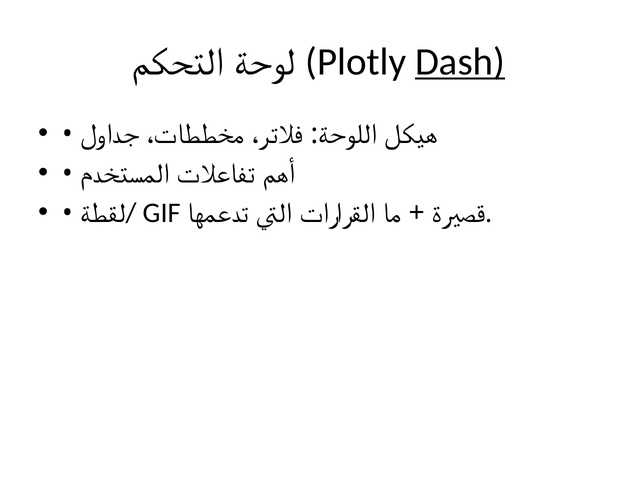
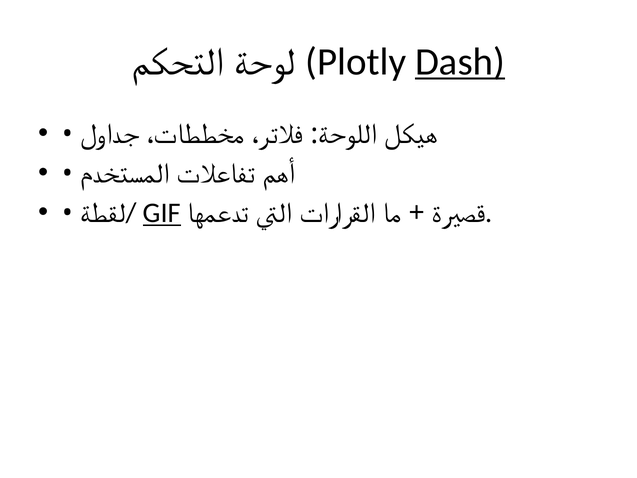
GIF underline: none -> present (162, 213)
